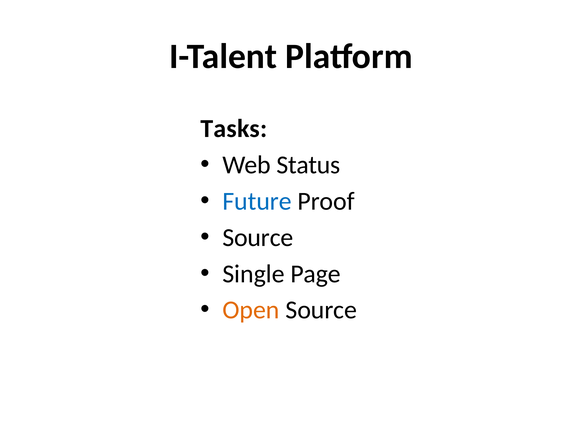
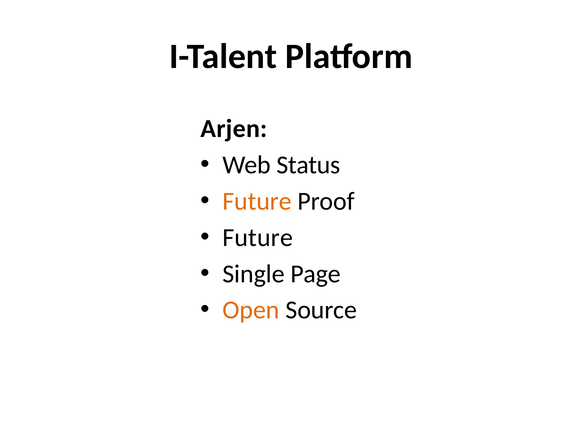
Tasks: Tasks -> Arjen (234, 129)
Future colour: blue -> orange (257, 201)
Source: Source -> Future (258, 237)
